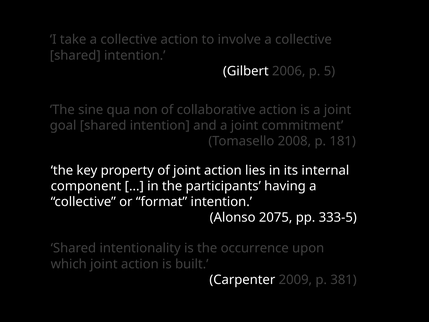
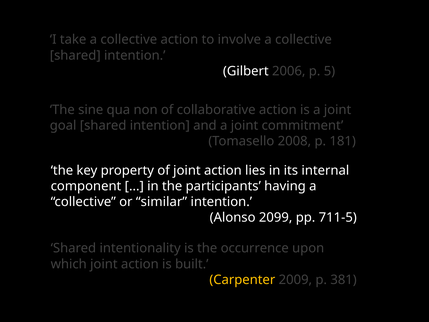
format: format -> similar (162, 202)
2075: 2075 -> 2099 (276, 217)
333-5: 333-5 -> 711-5 (338, 217)
Carpenter colour: white -> yellow (242, 280)
